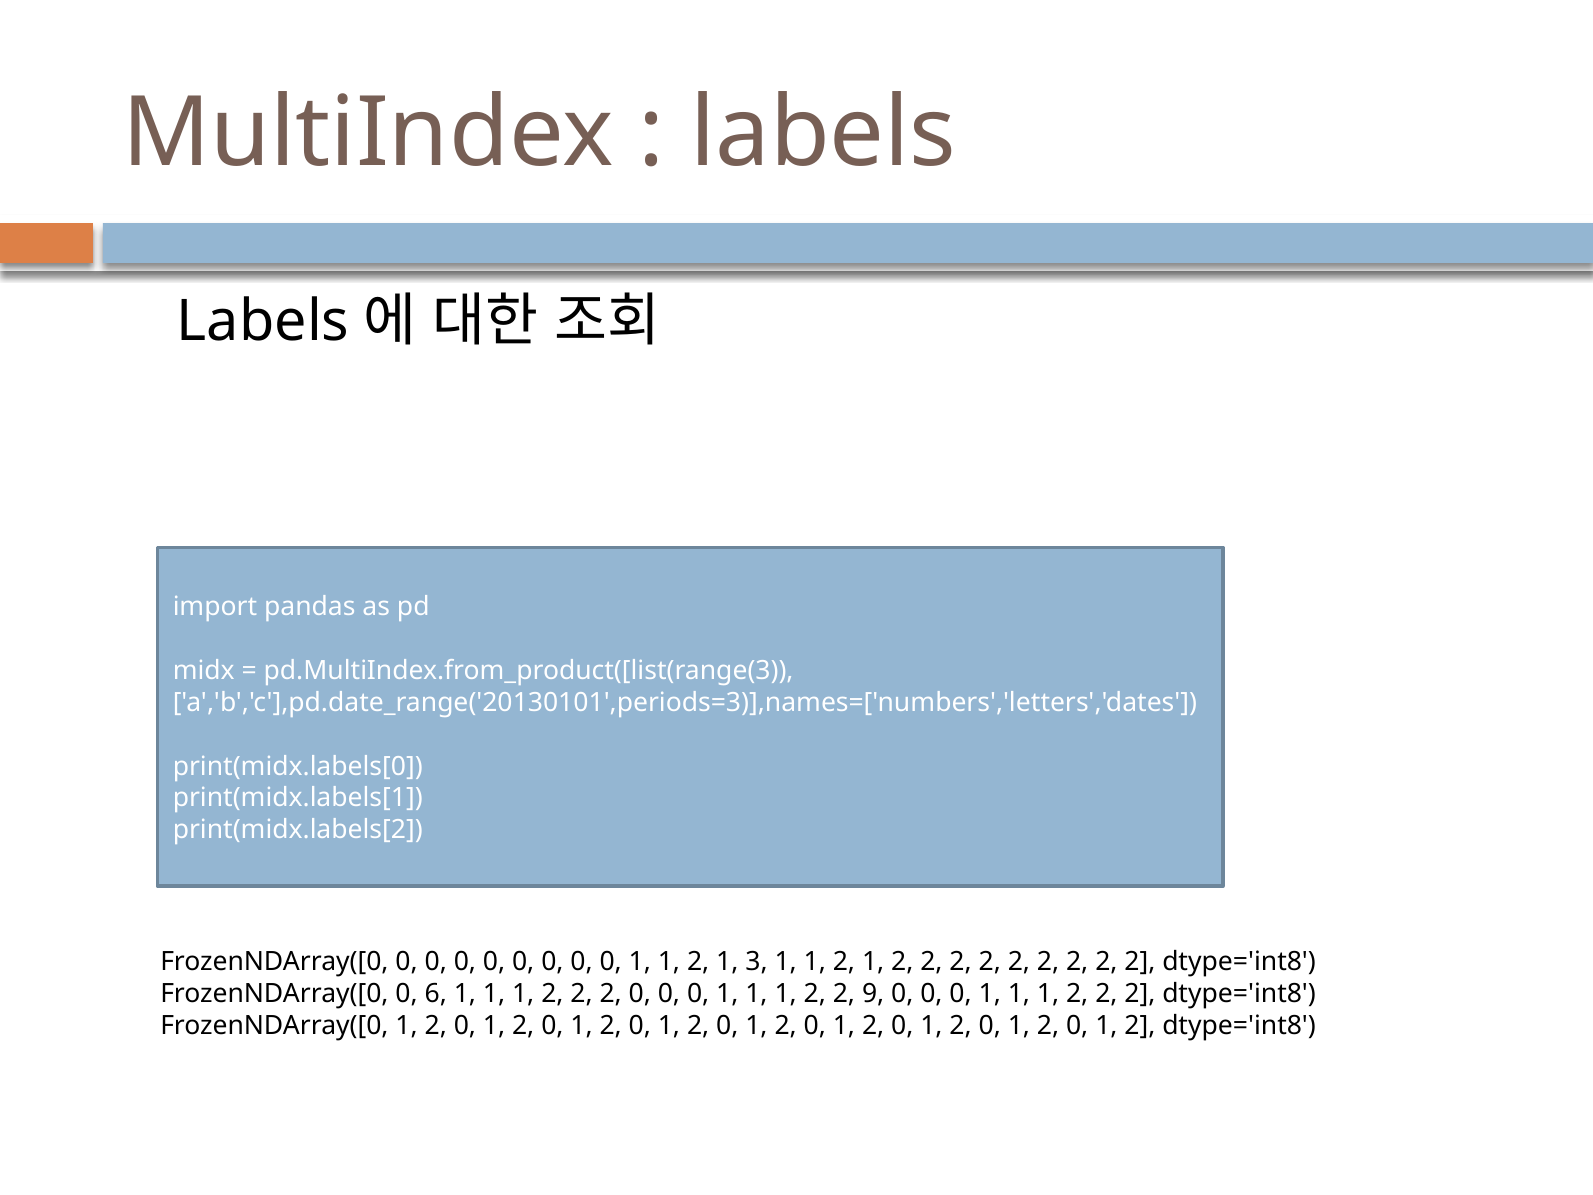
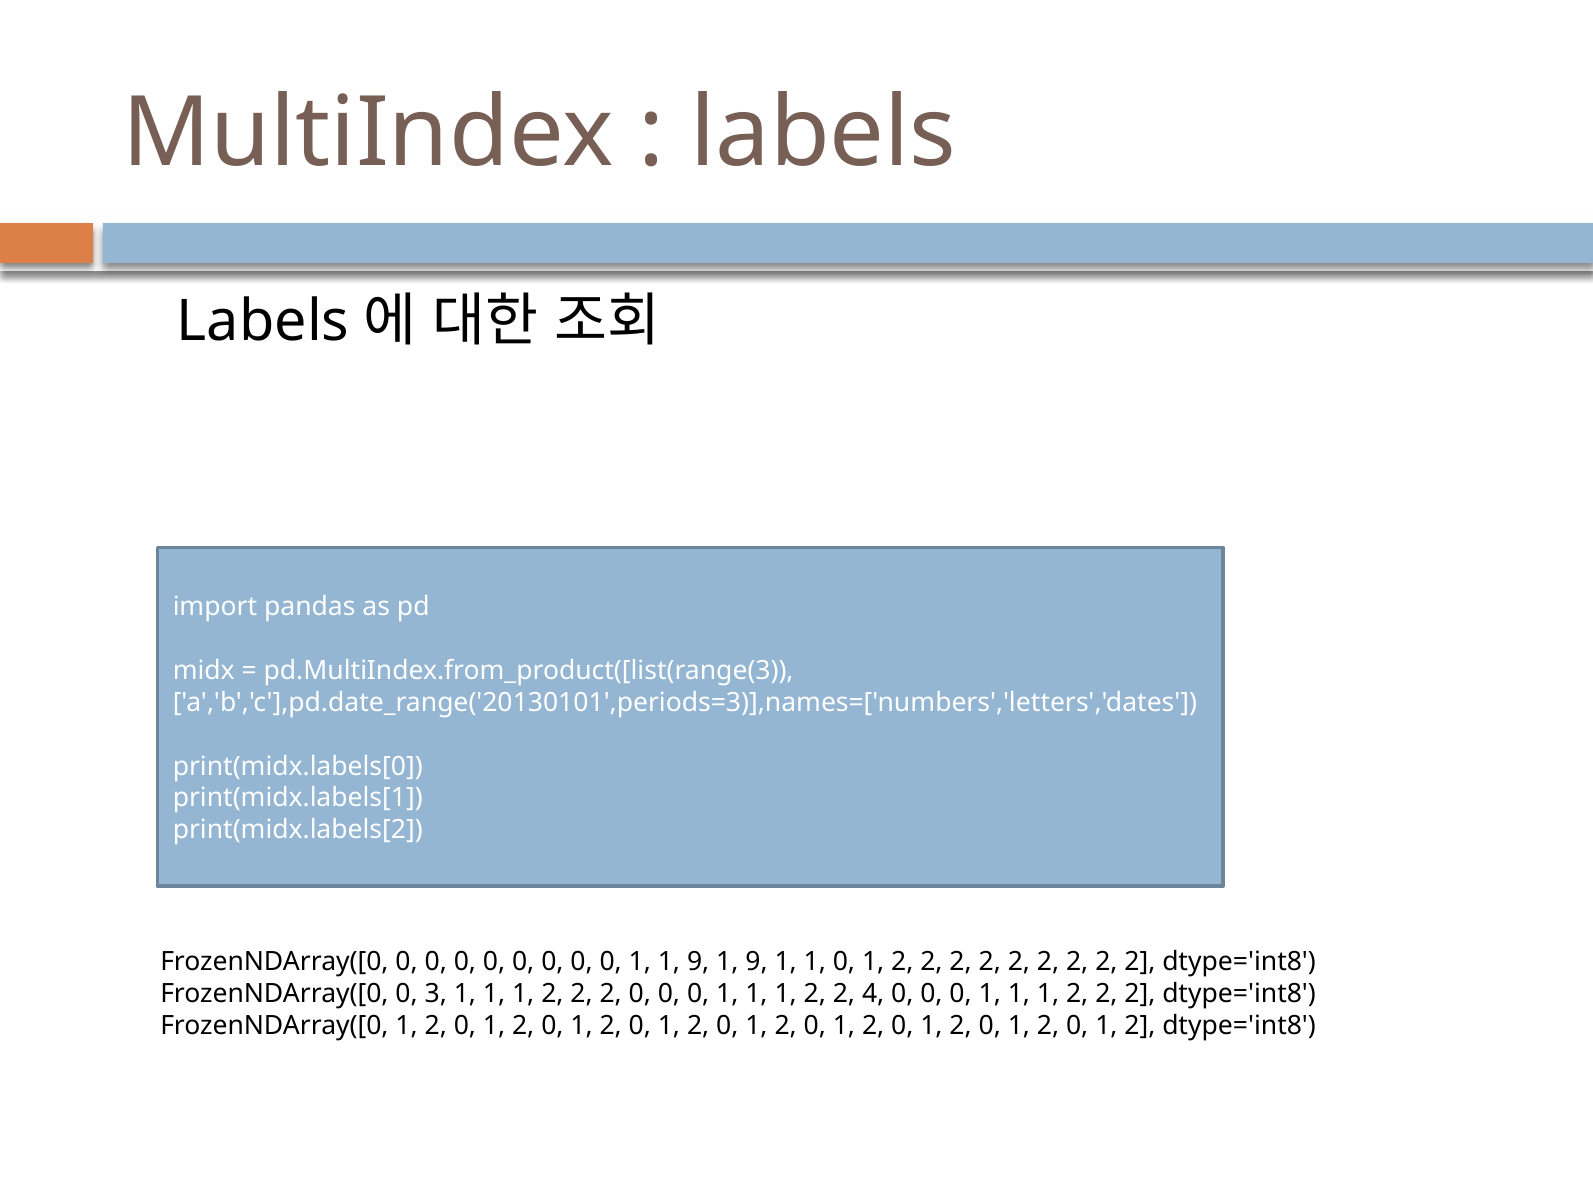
0 1 1 2: 2 -> 9 (698, 962)
3: 3 -> 9 (756, 962)
2: 2 -> 0 (844, 962)
6: 6 -> 3 (436, 994)
9: 9 -> 4 (873, 994)
